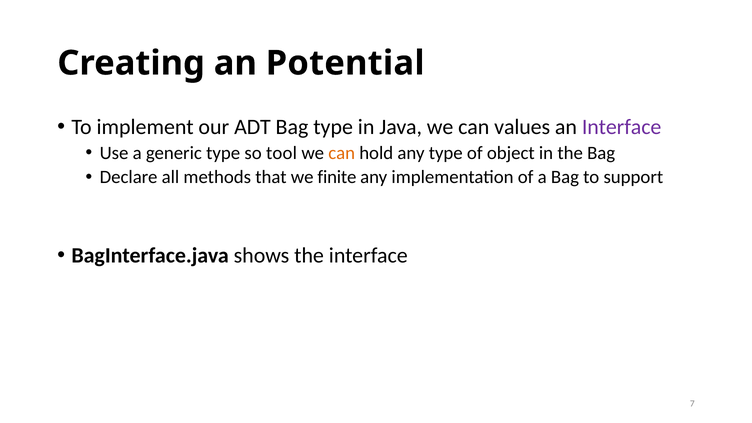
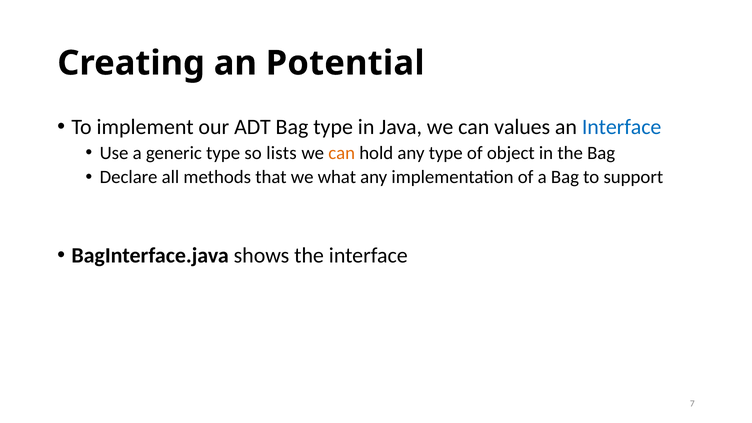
Interface colour: purple -> blue (622, 127)
tool: tool -> lists (281, 153)
finite: finite -> what (337, 177)
